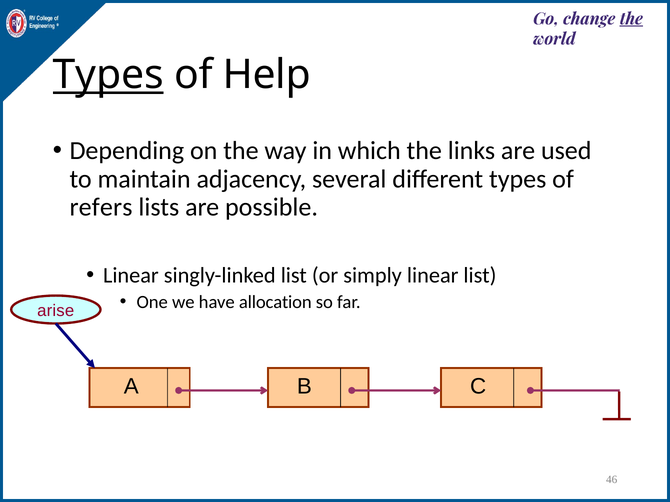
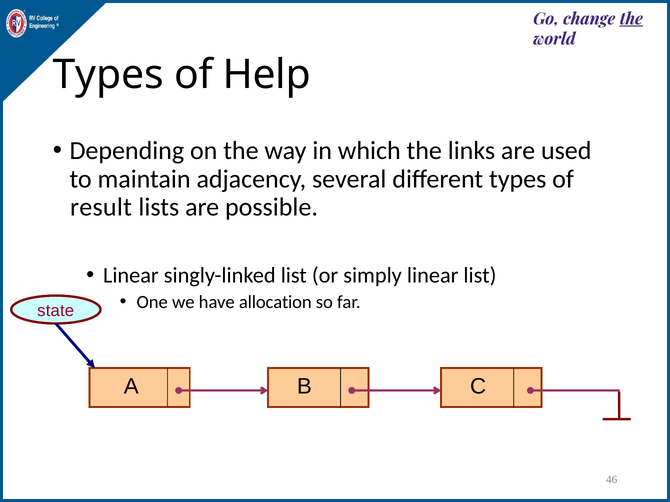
Types underline: present -> none (108, 75)
refers: refers -> result (101, 207)
arise: arise -> state (56, 311)
